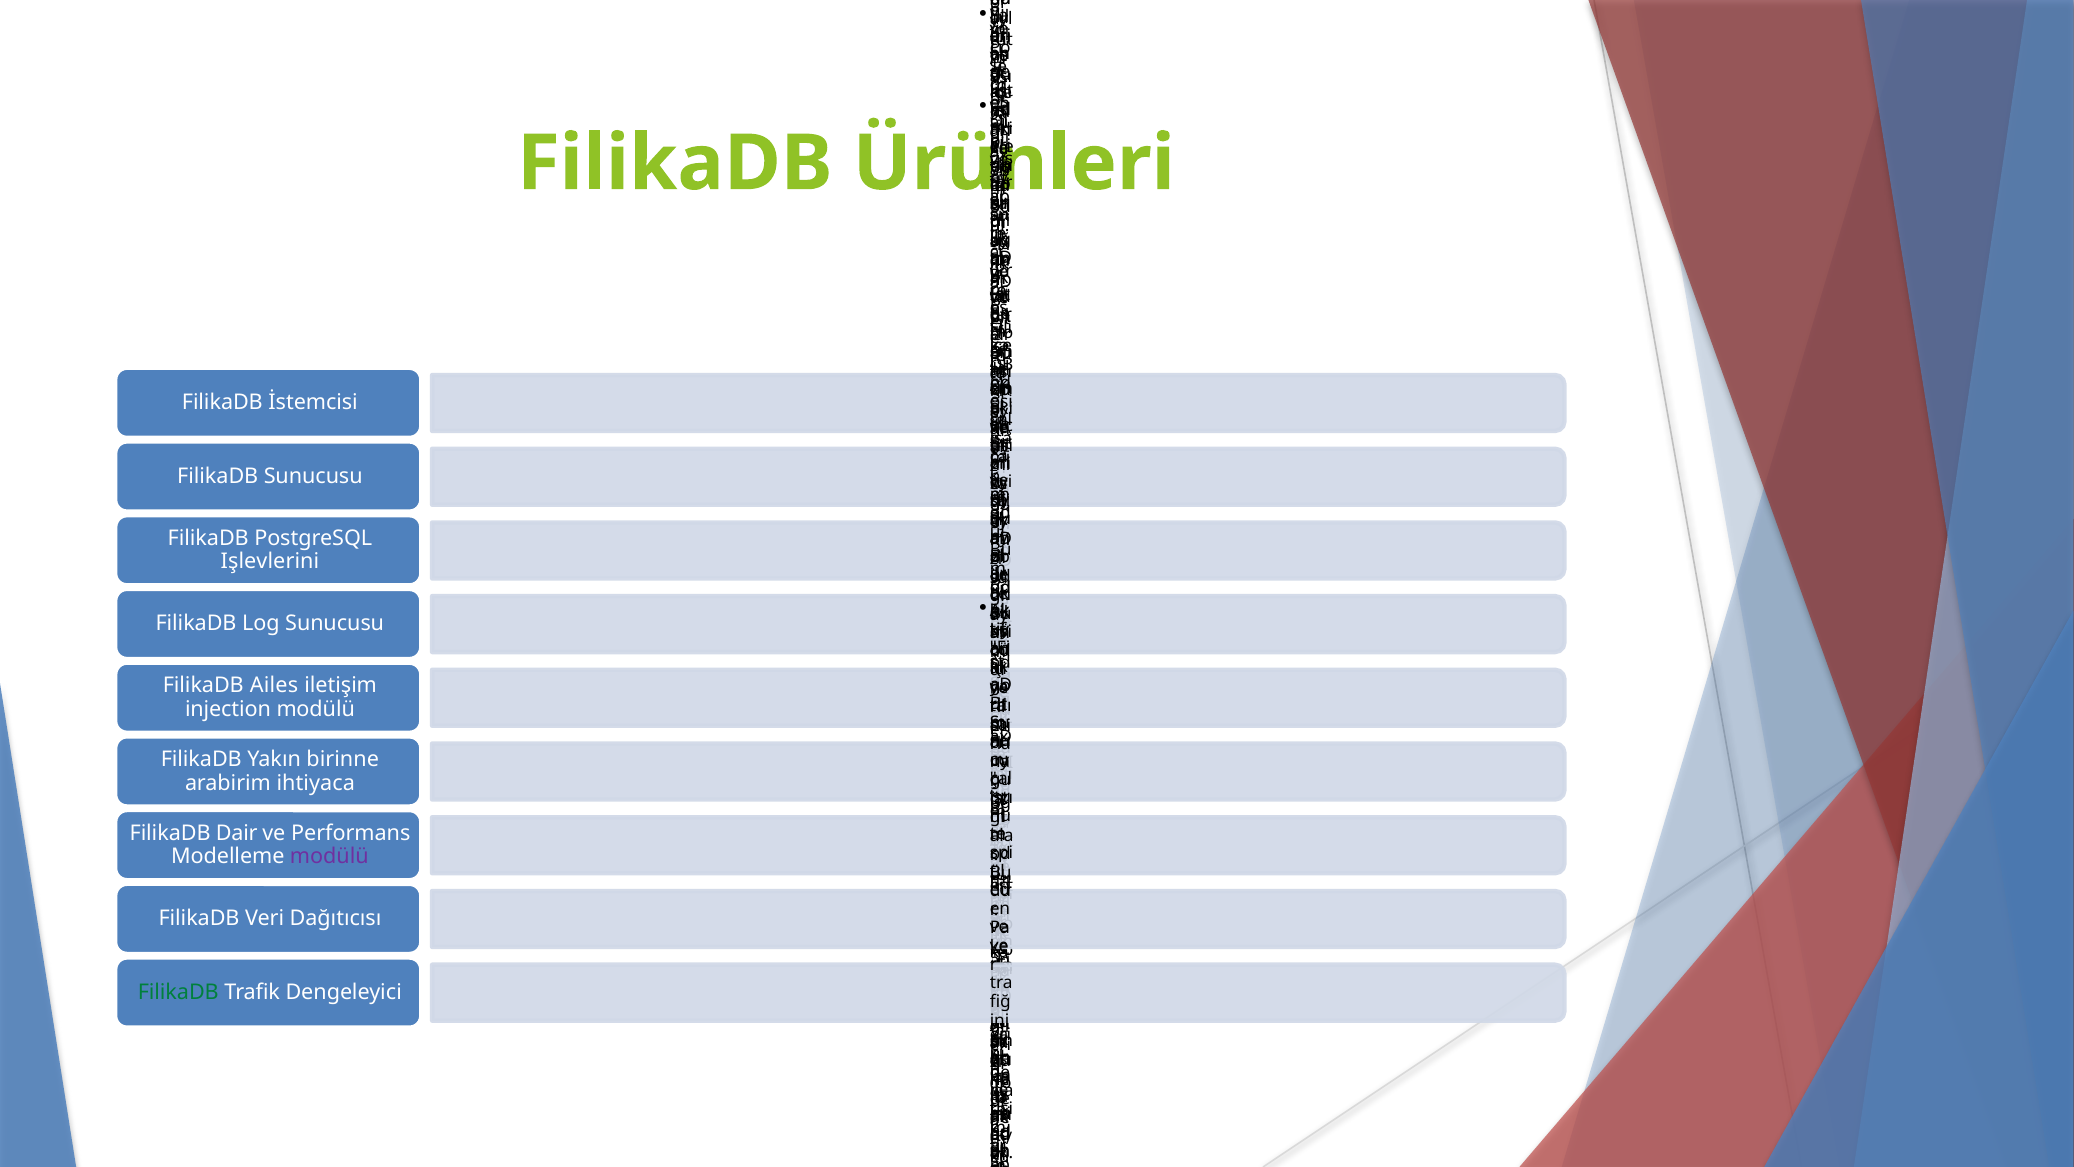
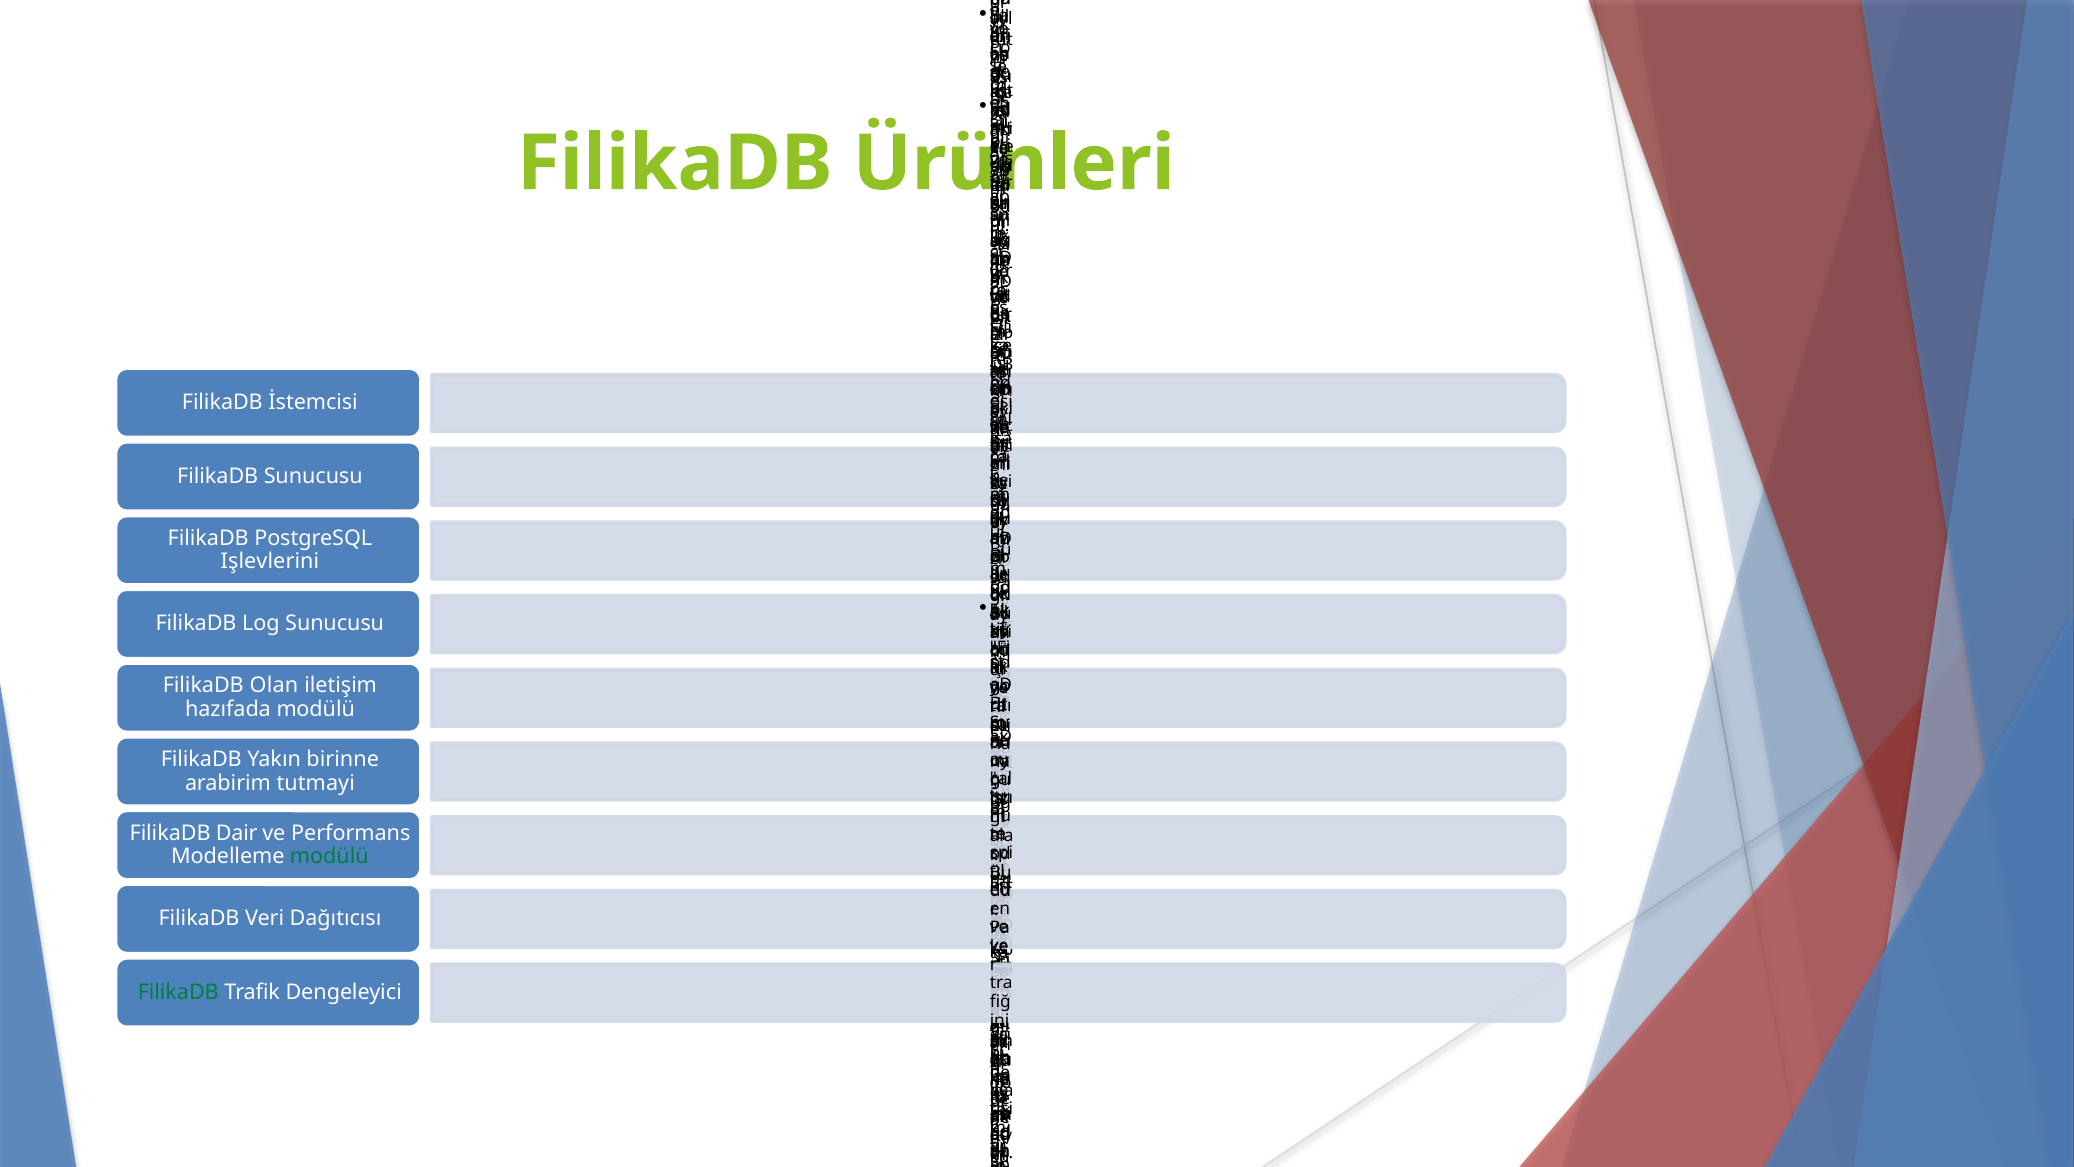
Ailes: Ailes -> Olan (274, 686)
injection: injection -> hazıfada (228, 709)
ihtiyaca: ihtiyaca -> tutmayi (316, 783)
modülü colour: purple -> green (329, 856)
